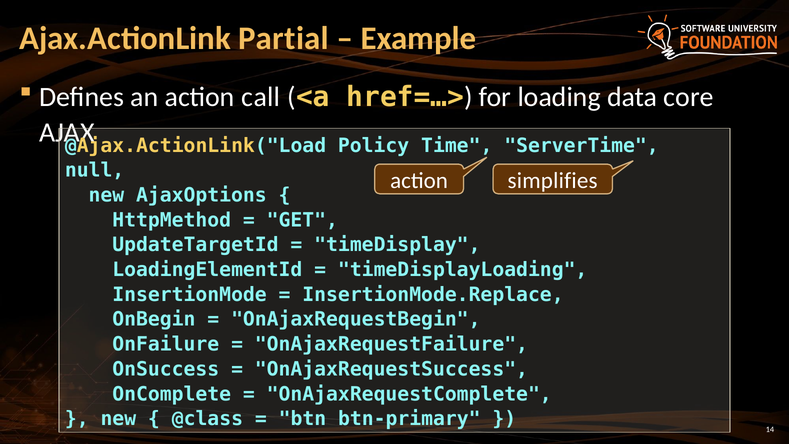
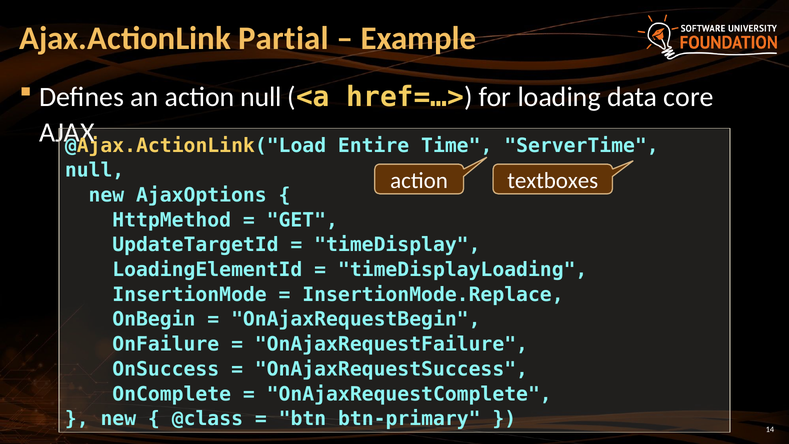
action call: call -> null (261, 97)
Policy: Policy -> Entire (374, 146)
simplifies: simplifies -> textboxes (553, 181)
